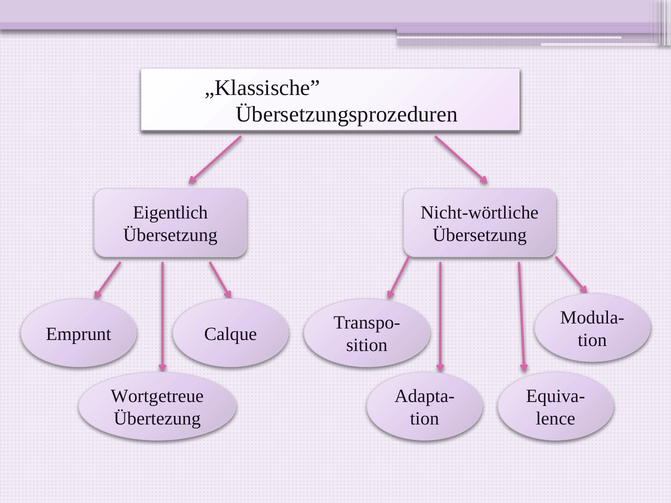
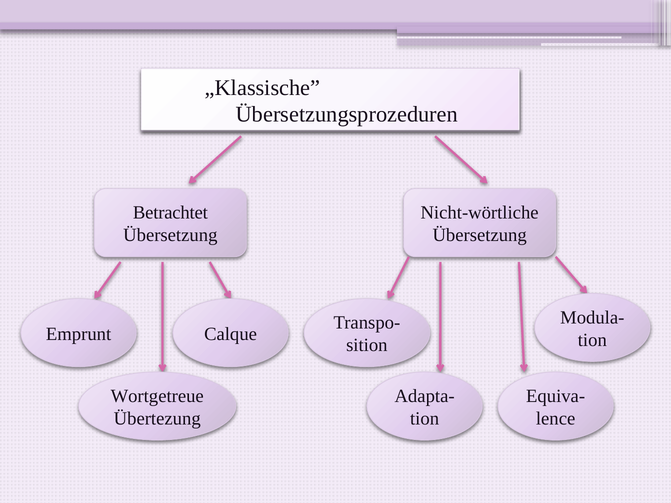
Eigentlich: Eigentlich -> Betrachtet (170, 213)
